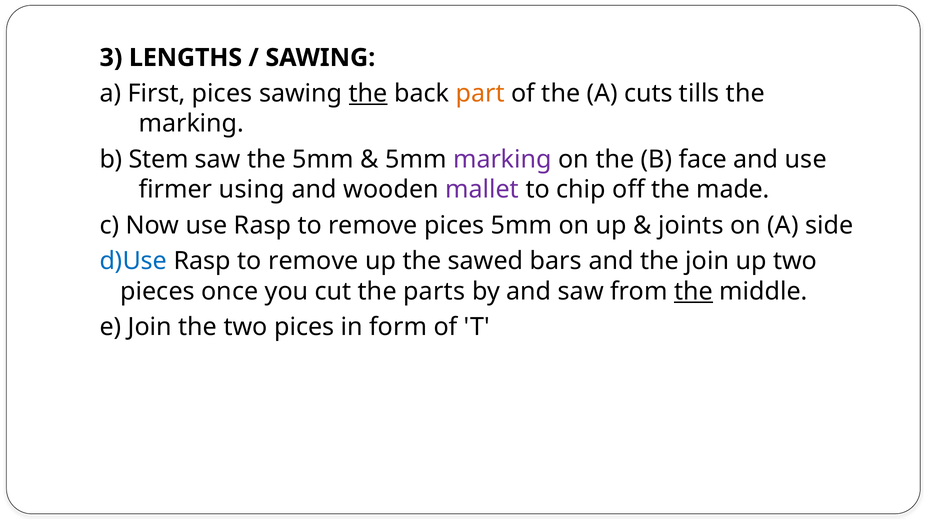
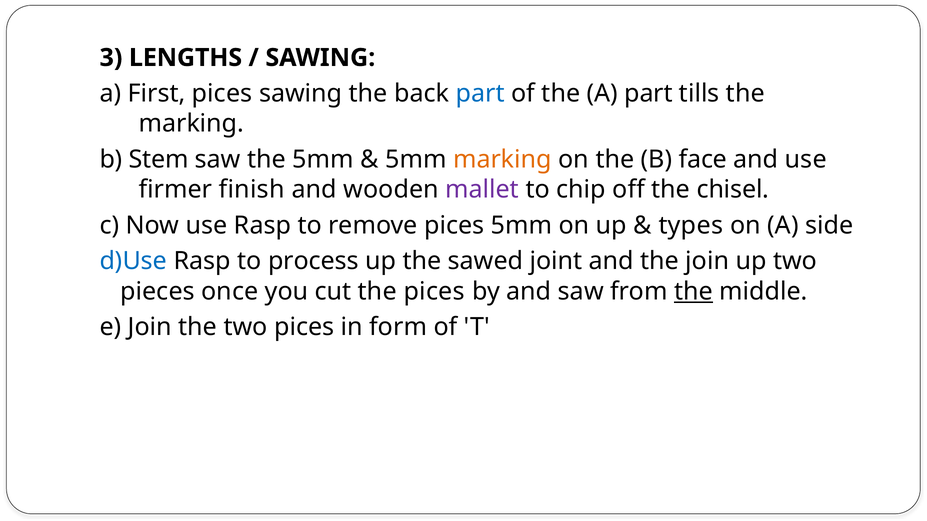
the underline: present -> none (368, 94)
part colour: orange -> blue (480, 94)
A cuts: cuts -> part (648, 94)
marking colour: purple -> orange (502, 160)
using: using -> finish (252, 190)
made: made -> chisel (733, 190)
joints: joints -> types (691, 226)
remove: remove -> process (313, 261)
bars: bars -> joint (556, 261)
the parts: parts -> pices (434, 292)
